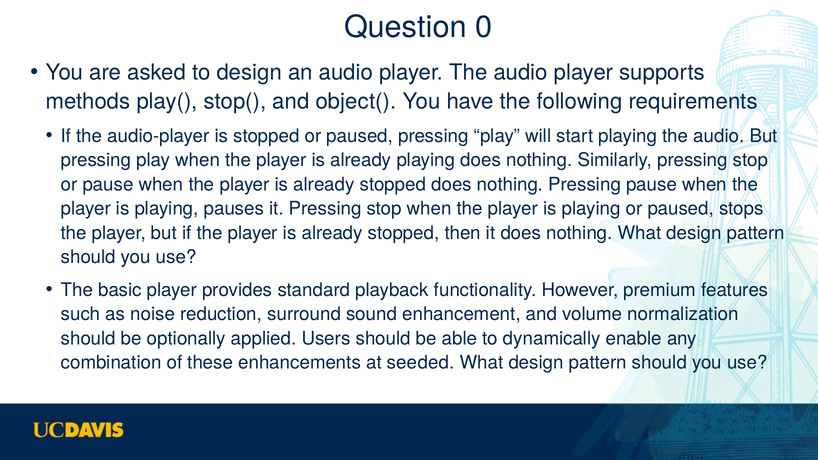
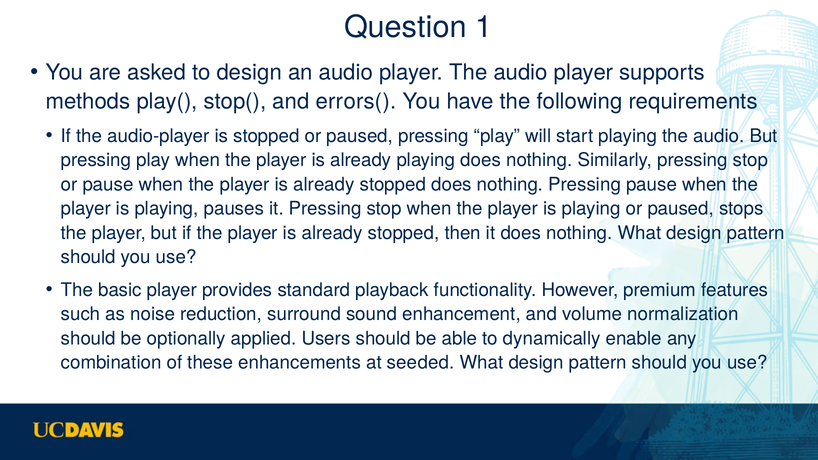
0: 0 -> 1 (484, 27)
object(: object( -> errors( (356, 101)
